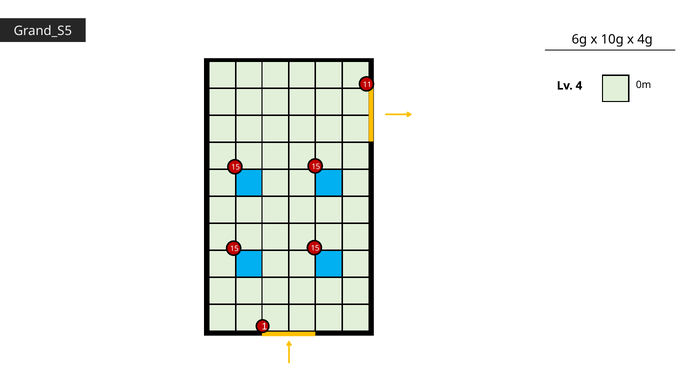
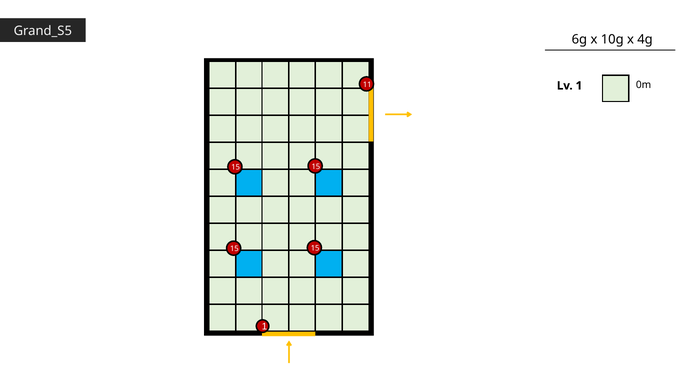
Lv 4: 4 -> 1 (579, 86)
